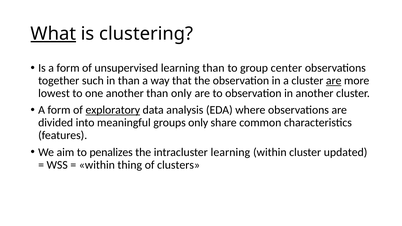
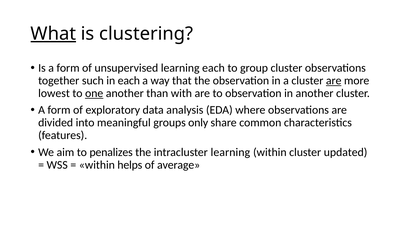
learning than: than -> each (213, 68)
group center: center -> cluster (286, 68)
in than: than -> each (129, 81)
one underline: none -> present (94, 93)
than only: only -> with (181, 93)
exploratory underline: present -> none (113, 110)
thing: thing -> helps (130, 165)
clusters: clusters -> average (179, 165)
